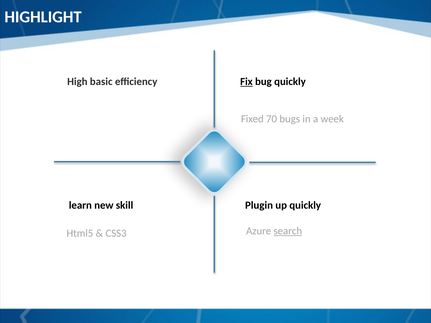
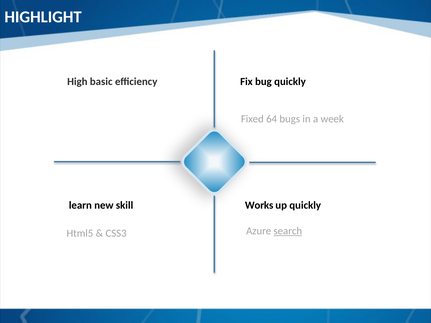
Fix underline: present -> none (246, 82)
70: 70 -> 64 (272, 119)
Plugin: Plugin -> Works (259, 206)
